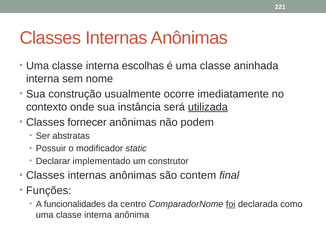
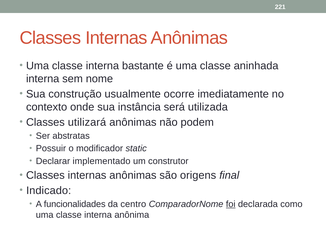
escolhas: escolhas -> bastante (143, 66)
utilizada underline: present -> none (208, 107)
fornecer: fornecer -> utilizará (87, 122)
contem: contem -> origens (198, 176)
Funções: Funções -> Indicado (49, 191)
